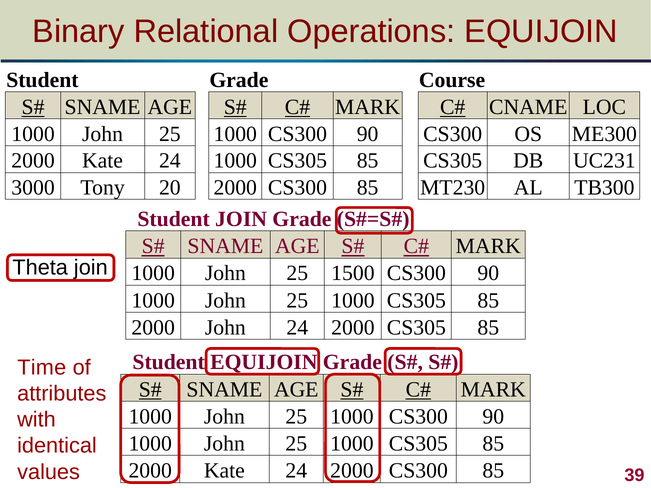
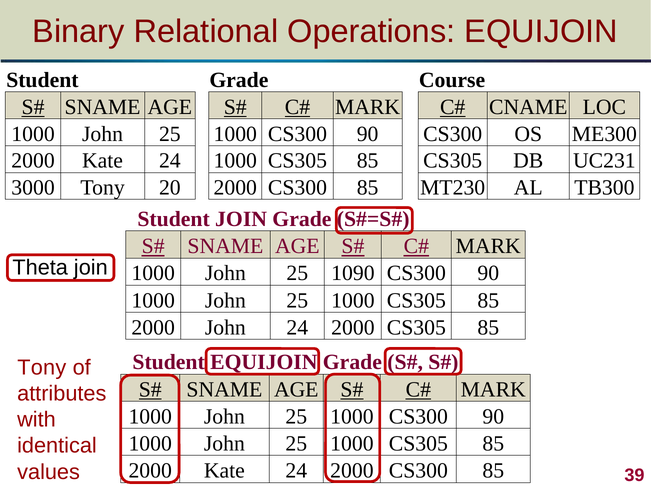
1500: 1500 -> 1090 (353, 273)
Time: Time -> Tony (42, 368)
